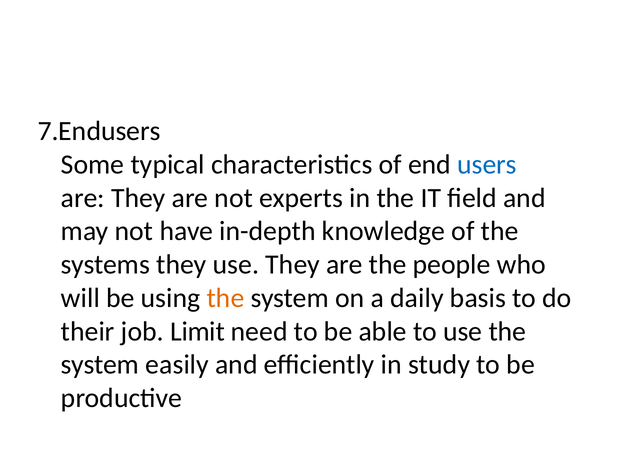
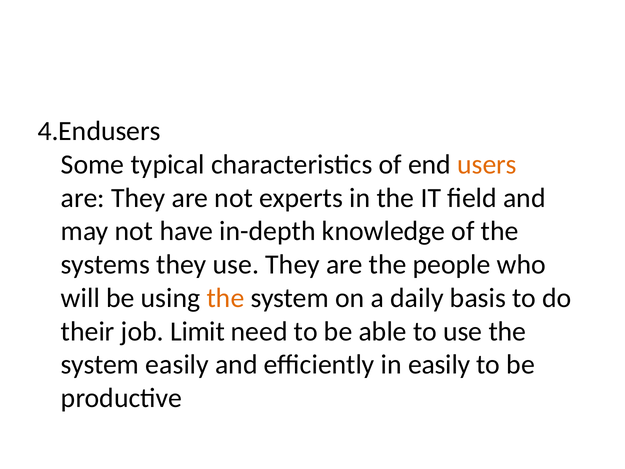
7.Endusers: 7.Endusers -> 4.Endusers (99, 131)
users colour: blue -> orange (487, 164)
in study: study -> easily (439, 365)
